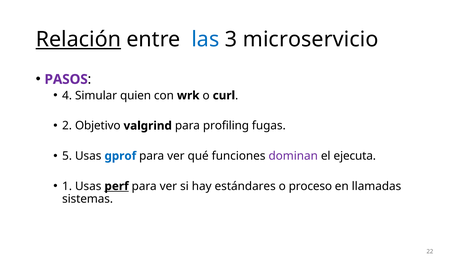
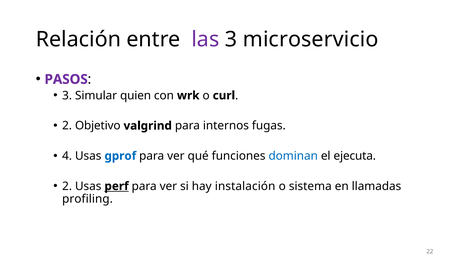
Relación underline: present -> none (78, 39)
las colour: blue -> purple (205, 39)
4: 4 -> 3 (67, 95)
profiling: profiling -> internos (226, 126)
5: 5 -> 4 (67, 156)
dominan colour: purple -> blue (293, 156)
1: 1 -> 2 (67, 186)
estándares: estándares -> instalación (245, 186)
proceso: proceso -> sistema (310, 186)
sistemas: sistemas -> profiling (87, 199)
